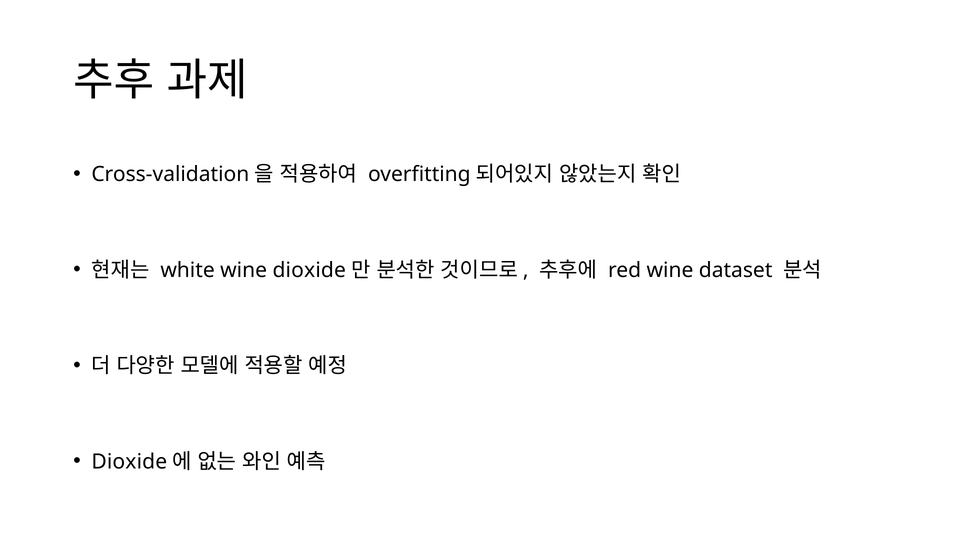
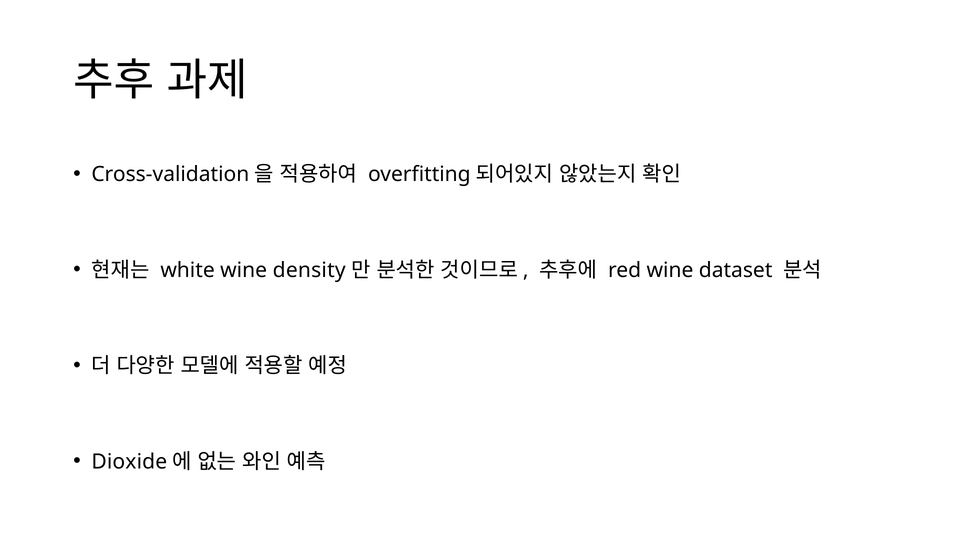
wine dioxide: dioxide -> density (309, 270)
